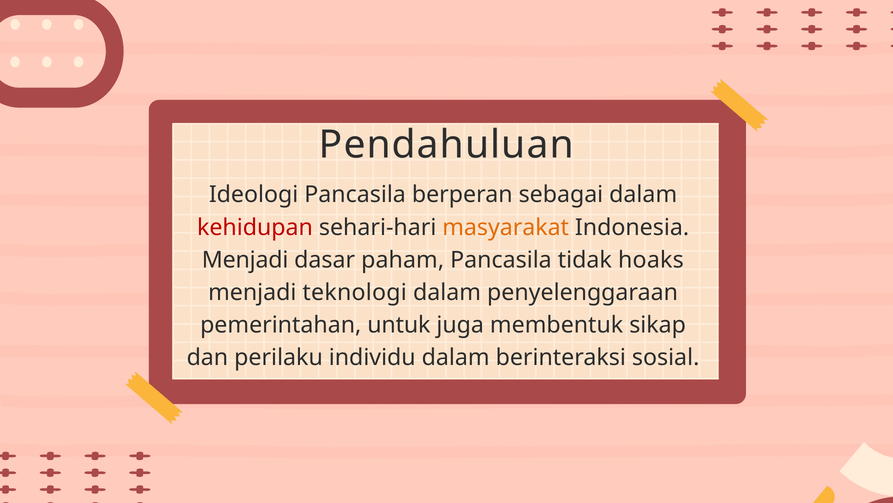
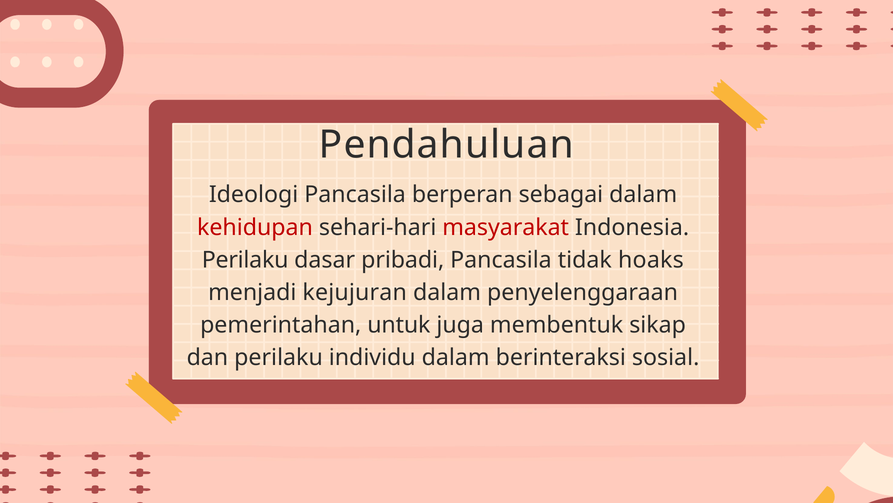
masyarakat colour: orange -> red (506, 227)
Menjadi: Menjadi -> Perilaku (245, 260)
paham: paham -> pribadi (403, 260)
teknologi: teknologi -> kejujuran (355, 292)
